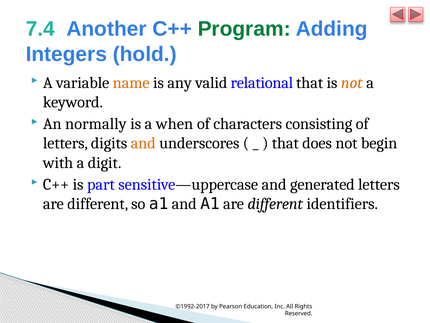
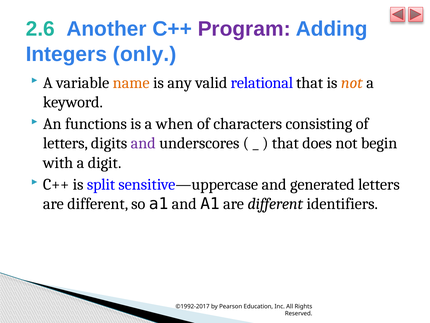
7.4: 7.4 -> 2.6 (40, 29)
Program colour: green -> purple (244, 29)
hold: hold -> only (145, 54)
normally: normally -> functions (96, 124)
and colour: orange -> purple (143, 143)
part: part -> split (101, 184)
